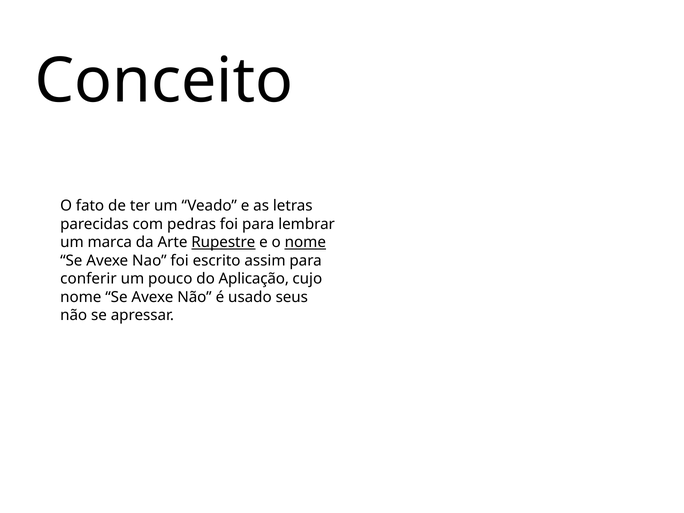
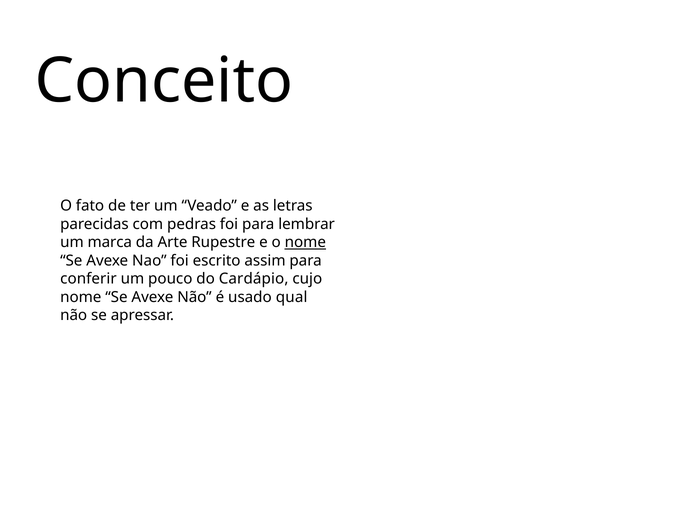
Rupestre underline: present -> none (223, 242)
Aplicação: Aplicação -> Cardápio (254, 279)
seus: seus -> qual (292, 297)
